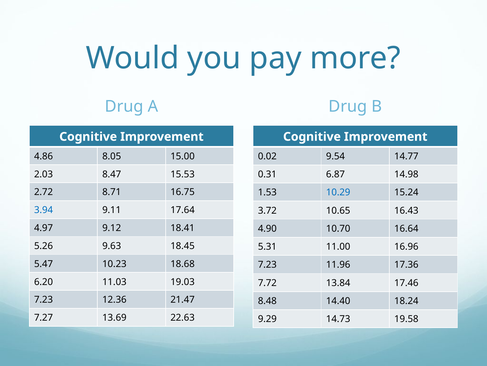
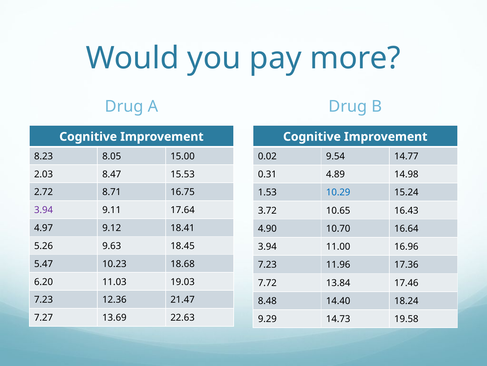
4.86: 4.86 -> 8.23 (44, 156)
6.87: 6.87 -> 4.89 (335, 174)
3.94 colour: blue -> purple (44, 210)
5.31: 5.31 -> 3.94 (267, 246)
